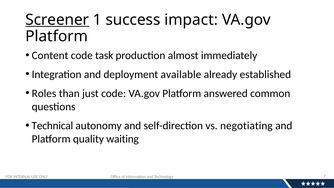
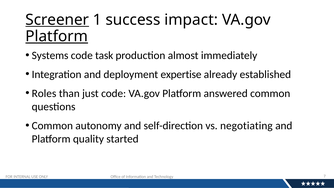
Platform underline: none -> present (57, 36)
Content: Content -> Systems (50, 55)
available: available -> expertise (181, 74)
Technical: Technical -> Common (52, 126)
waiting: waiting -> started (122, 139)
